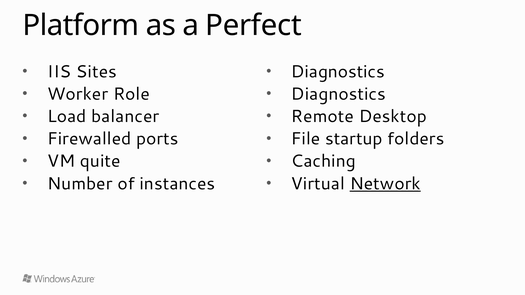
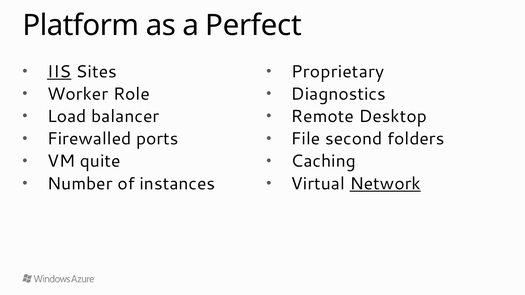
IIS underline: none -> present (59, 72)
Diagnostics: Diagnostics -> Proprietary (338, 72)
startup: startup -> second (354, 139)
